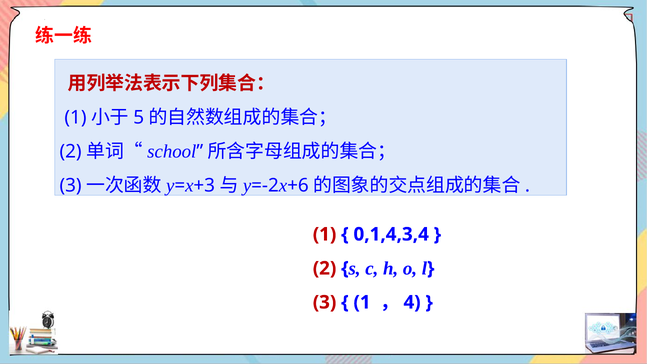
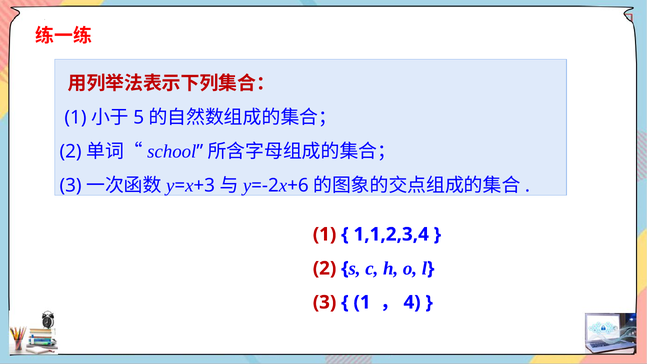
0,1,4,3,4: 0,1,4,3,4 -> 1,1,2,3,4 (391, 234)
